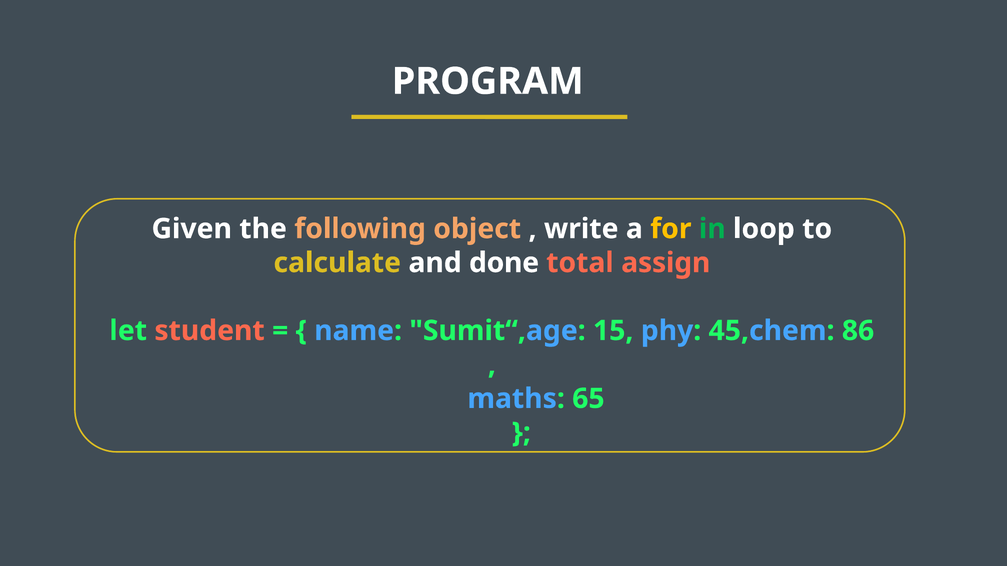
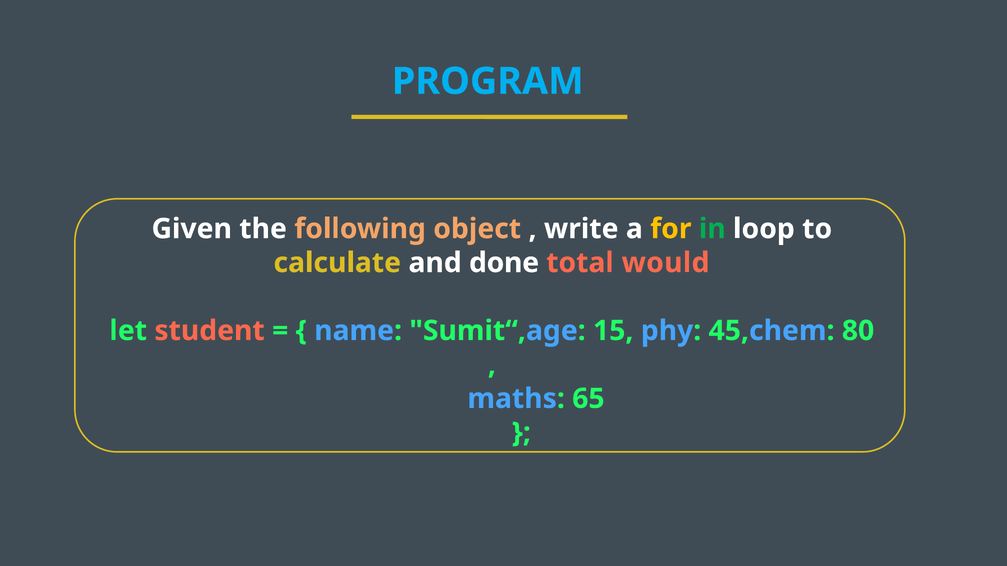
PROGRAM colour: white -> light blue (488, 81)
assign: assign -> would (666, 263)
86: 86 -> 80 (858, 331)
